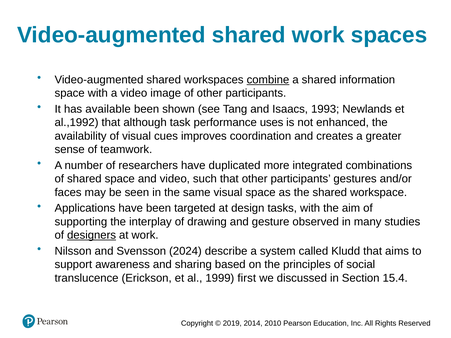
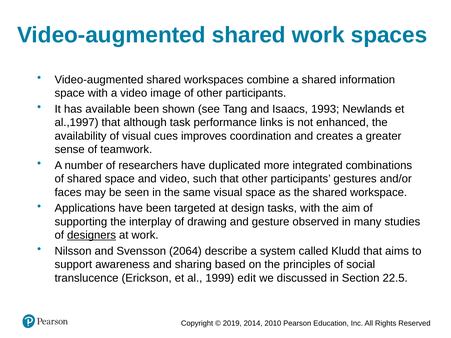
combine underline: present -> none (268, 80)
al.,1992: al.,1992 -> al.,1997 (77, 123)
uses: uses -> links (271, 123)
2024: 2024 -> 2064 (185, 251)
first: first -> edit (247, 278)
15.4: 15.4 -> 22.5 (395, 278)
